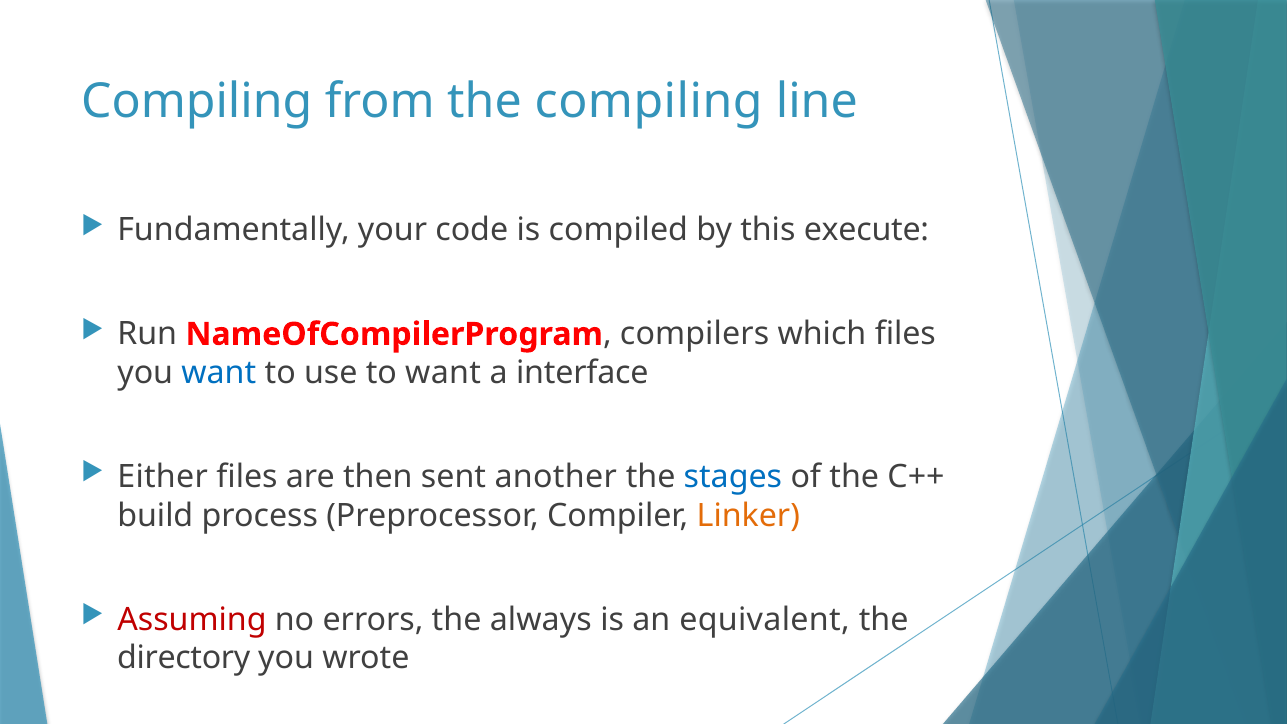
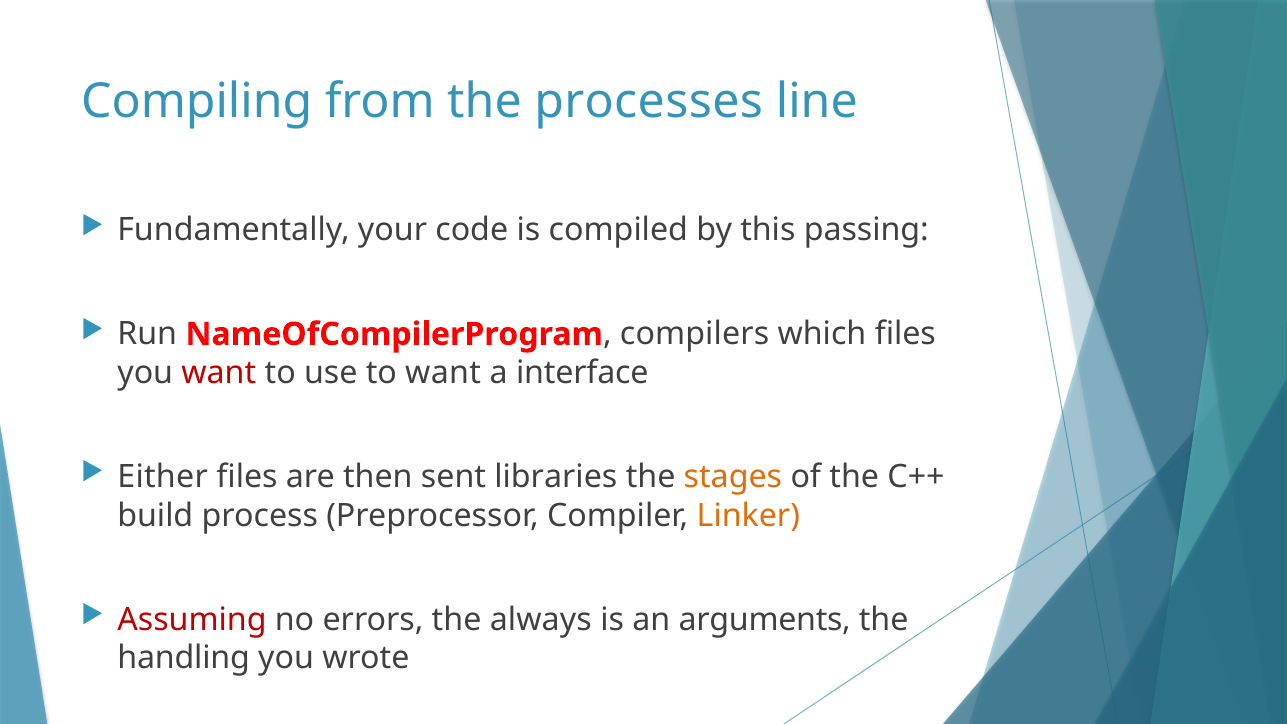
the compiling: compiling -> processes (649, 101)
execute: execute -> passing (866, 230)
want colour: blue -> red (219, 373)
another: another -> libraries (556, 477)
stages colour: blue -> orange (733, 477)
equivalent: equivalent -> arguments (765, 620)
directory: directory -> handling (184, 658)
